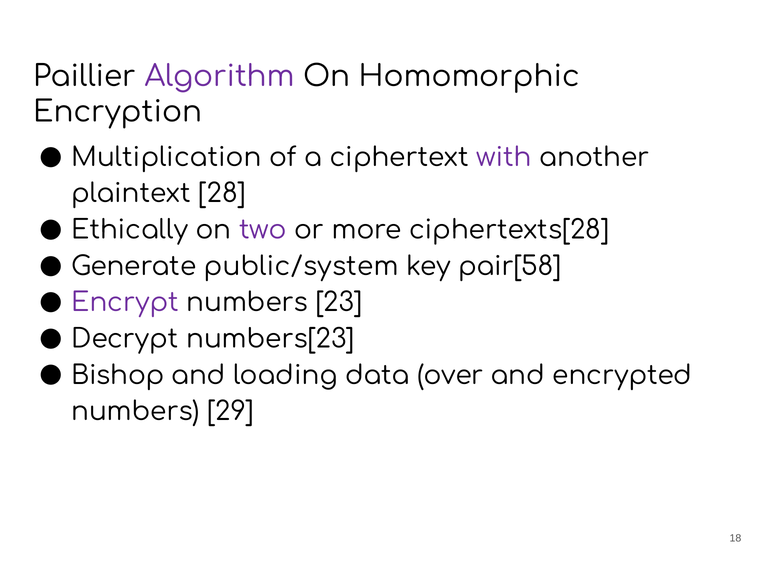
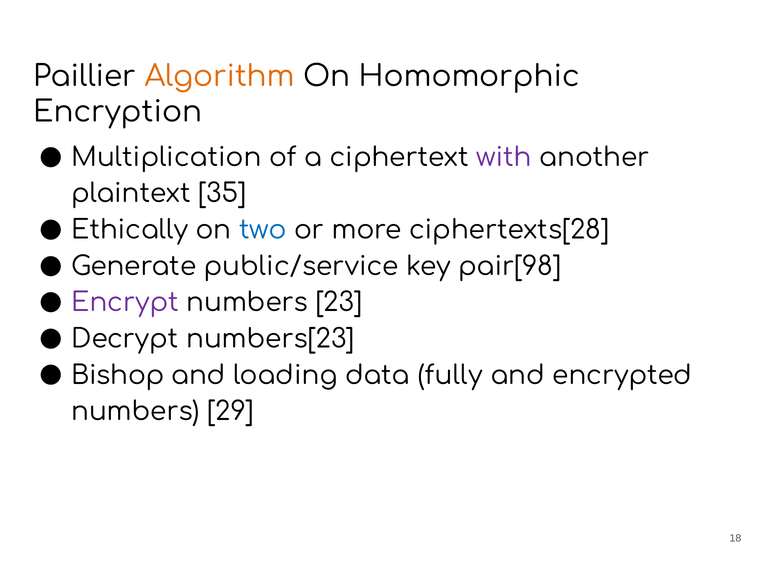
Algorithm colour: purple -> orange (220, 77)
28: 28 -> 35 (222, 194)
two colour: purple -> blue (263, 230)
public/system: public/system -> public/service (301, 267)
pair[58: pair[58 -> pair[98 (510, 267)
over: over -> fully (450, 376)
